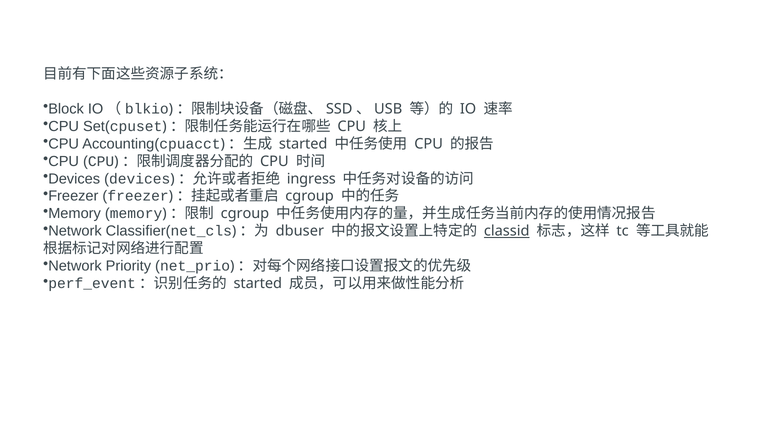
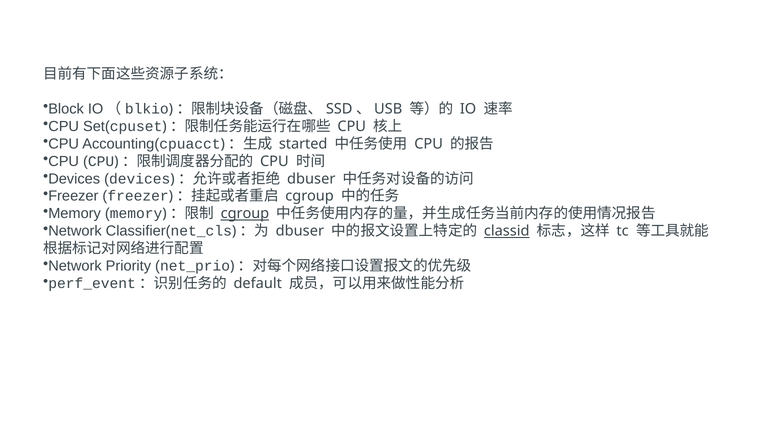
ingress: ingress -> dbuser (311, 179)
cgroup underline: none -> present (245, 214)
started: started -> default (258, 284)
